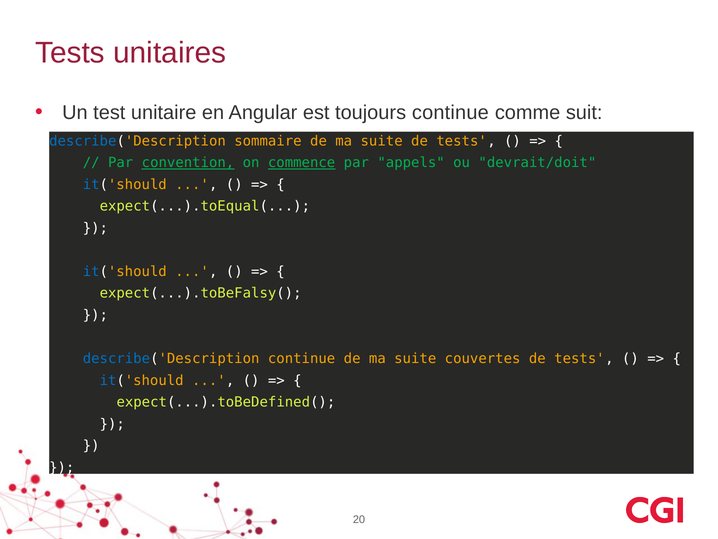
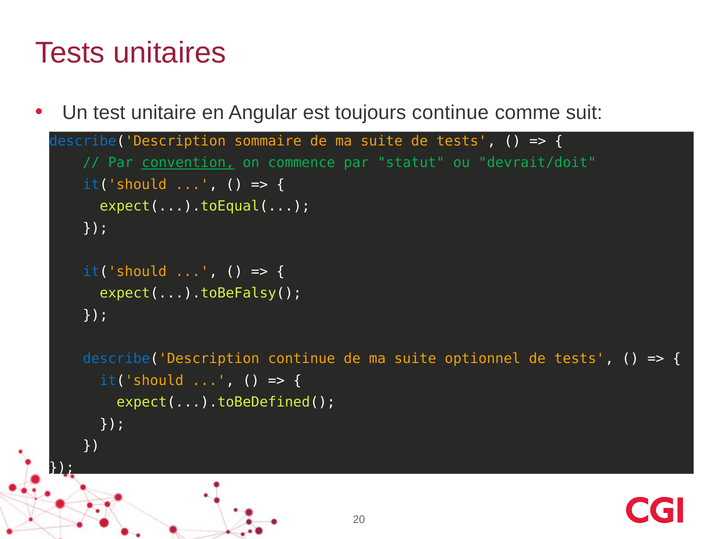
commence underline: present -> none (302, 163)
appels: appels -> statut (411, 163)
couvertes: couvertes -> optionnel (483, 358)
